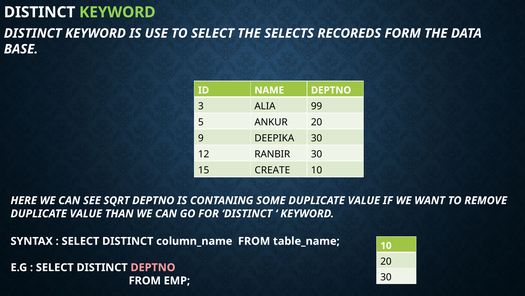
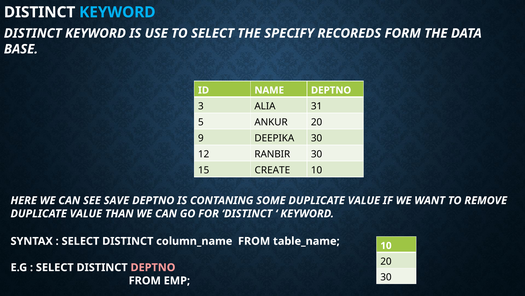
KEYWORD colour: light green -> light blue (117, 12)
SELECTS: SELECTS -> SPECIFY (289, 33)
99: 99 -> 31 (317, 106)
SQRT: SQRT -> SAVE (116, 200)
